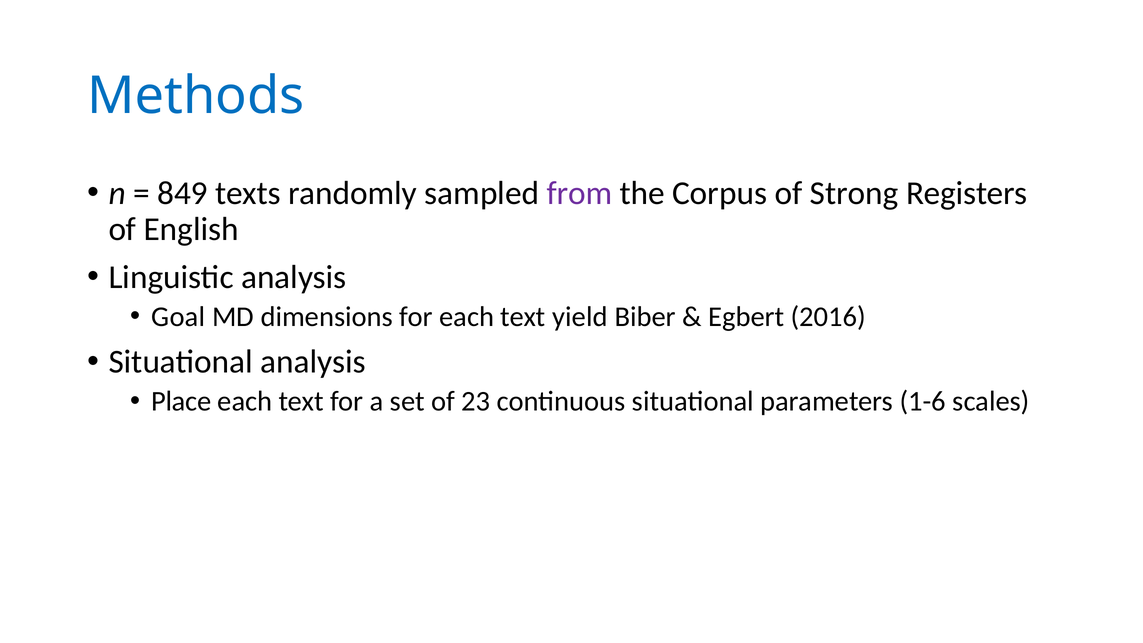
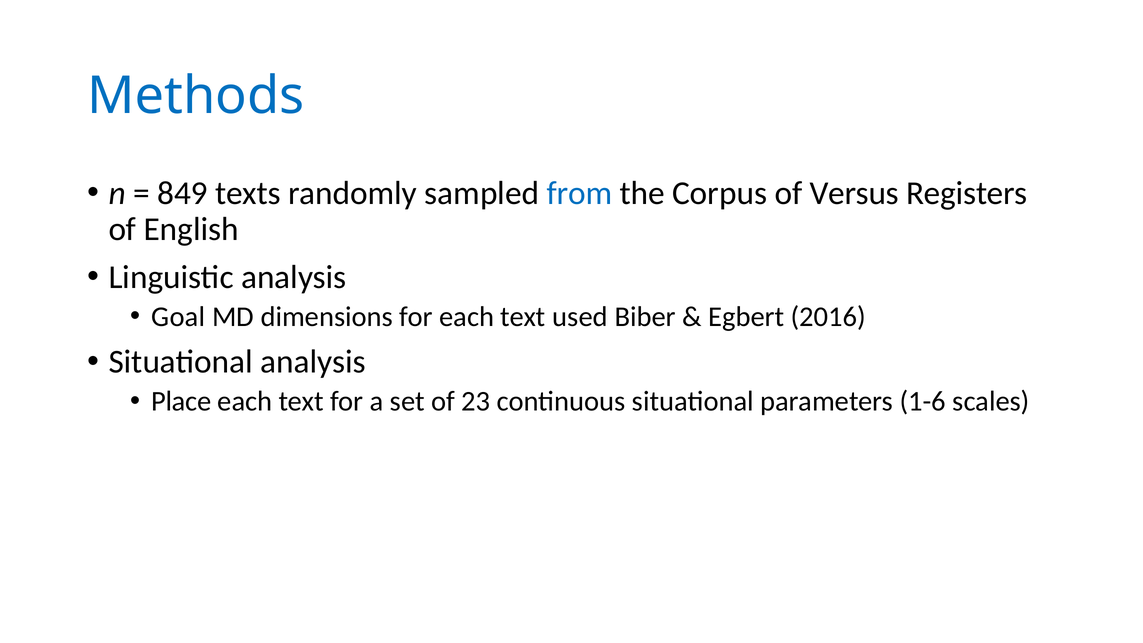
from colour: purple -> blue (579, 193)
Strong: Strong -> Versus (854, 193)
yield: yield -> used (580, 317)
